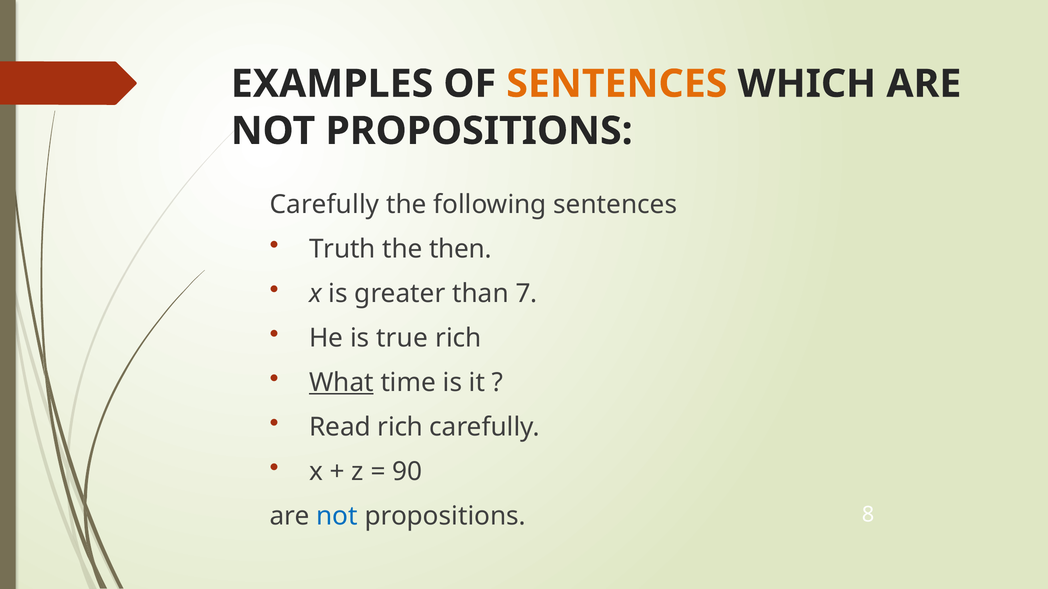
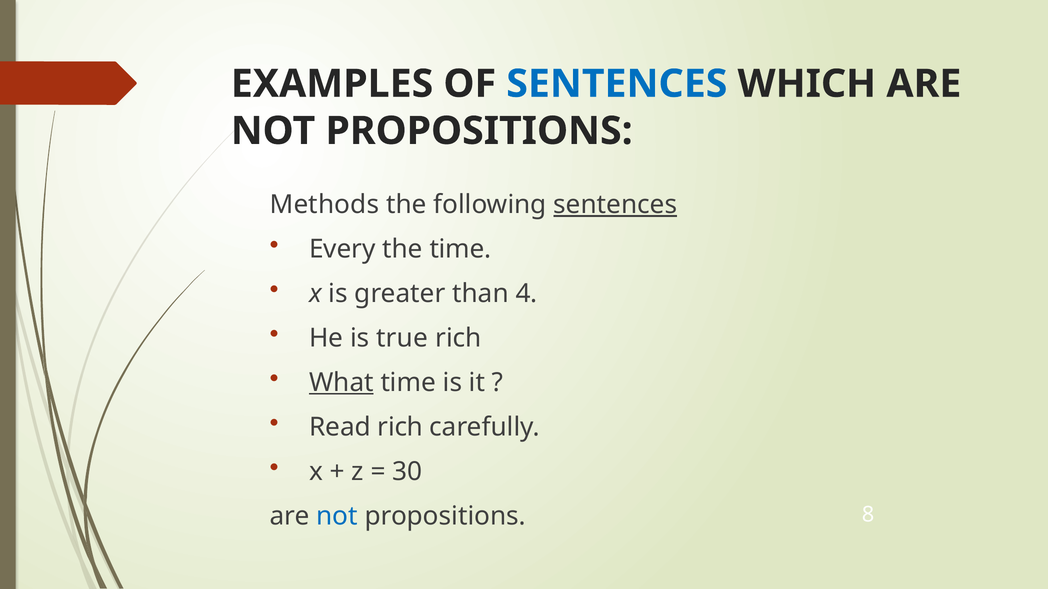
SENTENCES colour: orange -> blue (617, 84)
Carefully: Carefully -> Methods (324, 205)
sentences underline: none -> present (615, 205)
Truth: Truth -> Every (342, 249)
the then: then -> time (460, 249)
7: 7 -> 4 (527, 294)
90: 90 -> 30 (407, 472)
